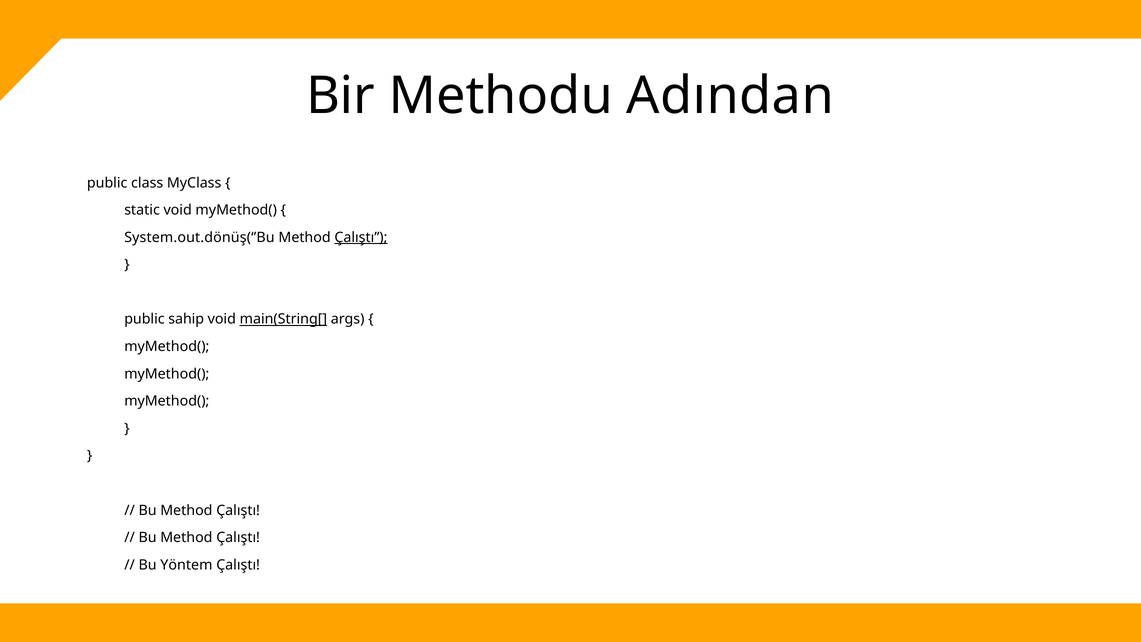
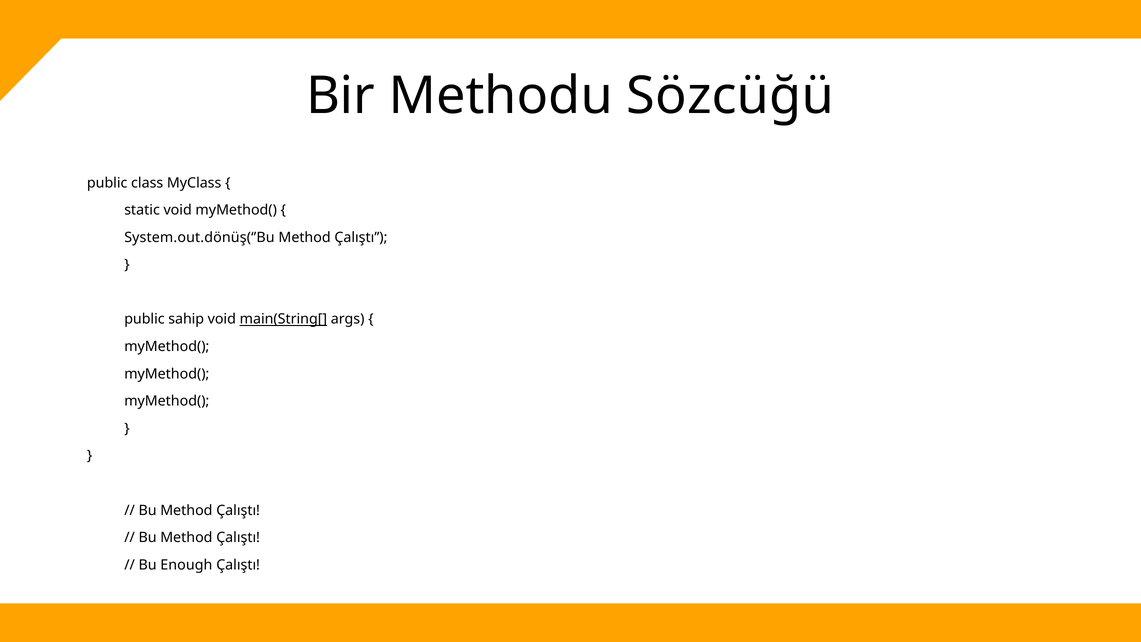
Adından: Adından -> Sözcüğü (730, 96)
Çalıştı underline: present -> none (361, 237)
Yöntem: Yöntem -> Enough (186, 565)
